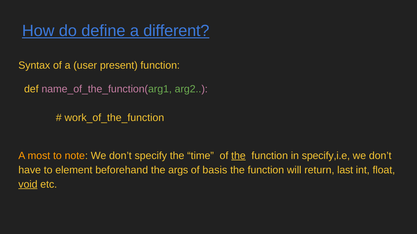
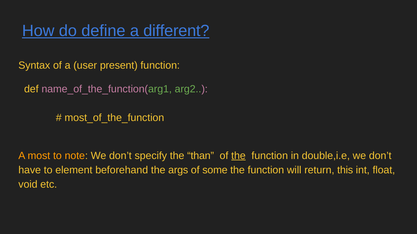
work_of_the_function: work_of_the_function -> most_of_the_function (114, 118)
time: time -> than (201, 156)
specify,i.e: specify,i.e -> double,i.e (326, 156)
basis: basis -> some (215, 170)
last: last -> this (345, 170)
void underline: present -> none (28, 185)
